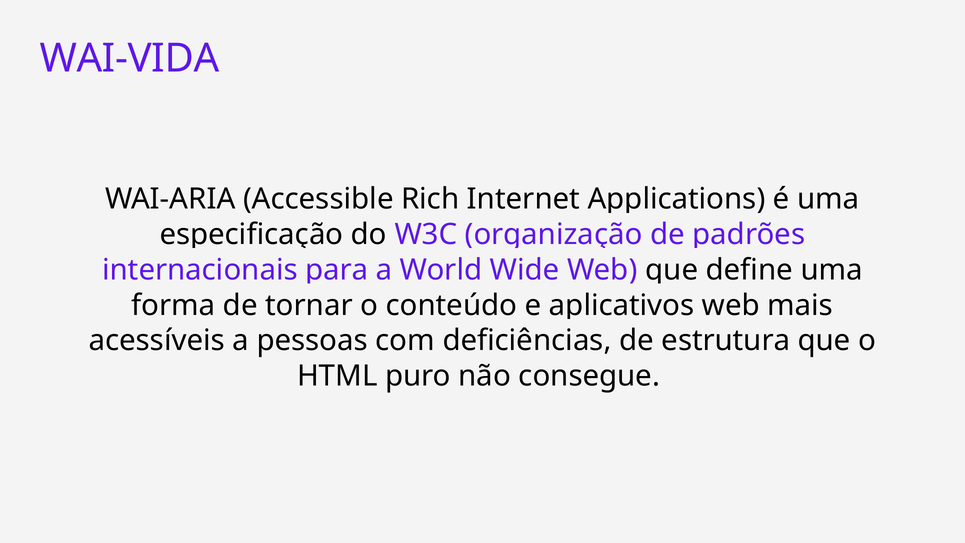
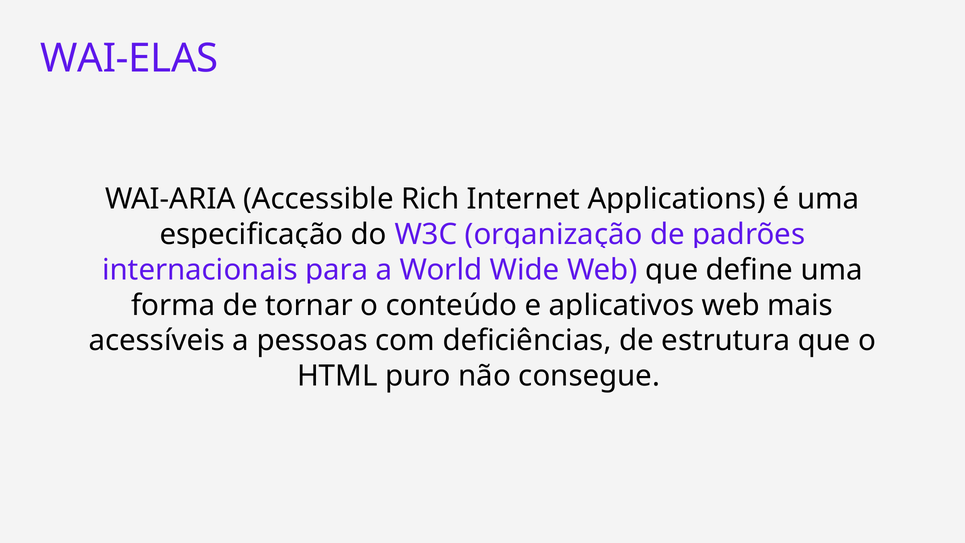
WAI-VIDA: WAI-VIDA -> WAI-ELAS (129, 58)
